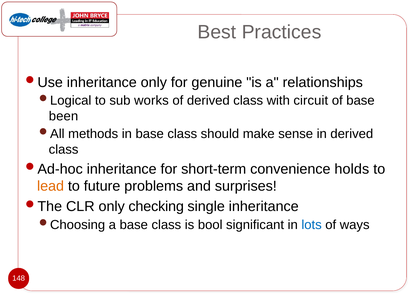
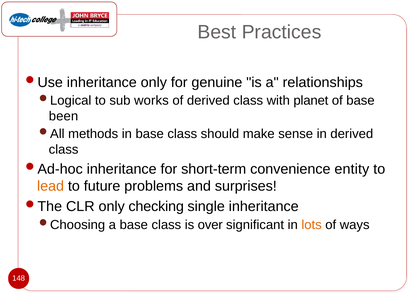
circuit: circuit -> planet (311, 101)
holds: holds -> entity (352, 169)
bool: bool -> over (210, 225)
lots colour: blue -> orange (312, 225)
